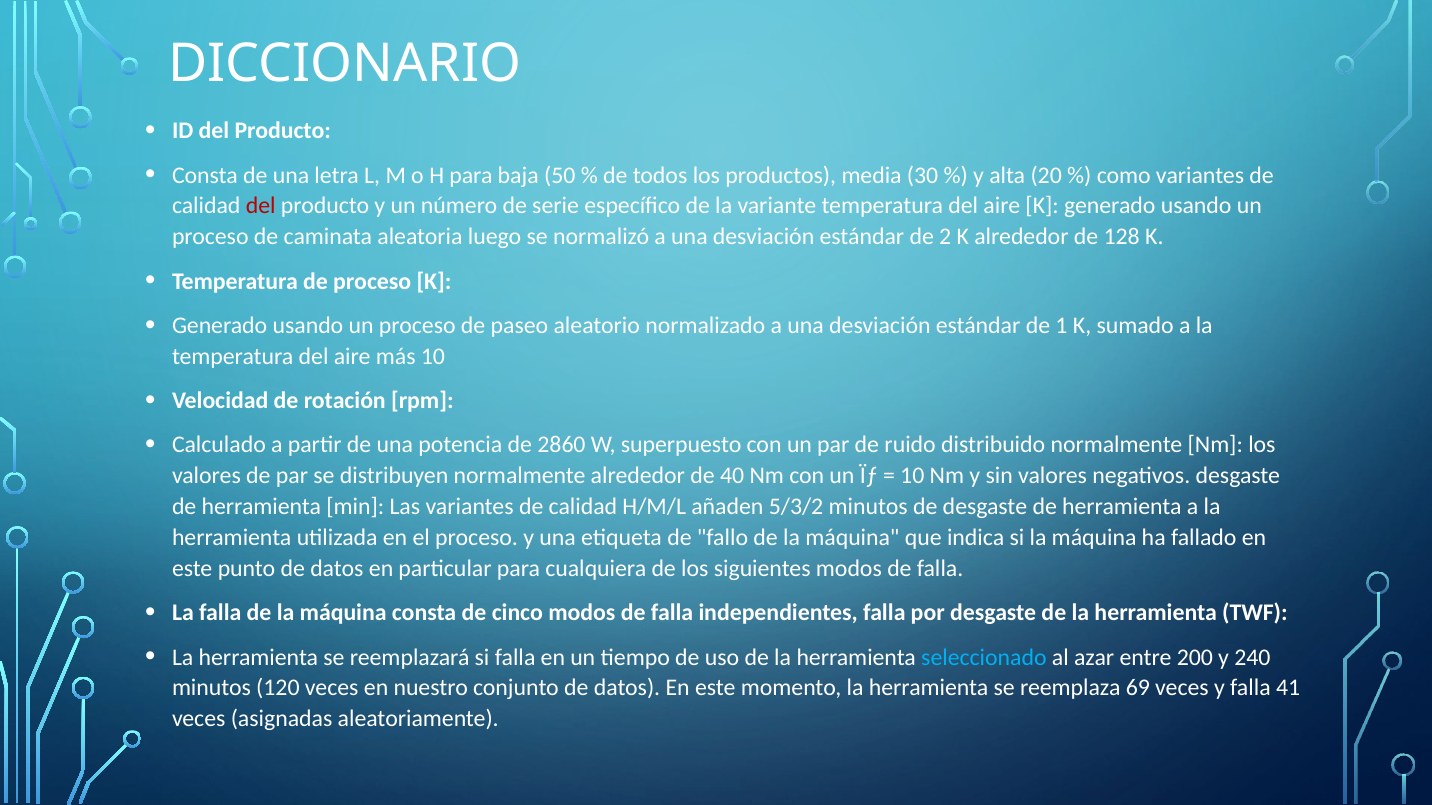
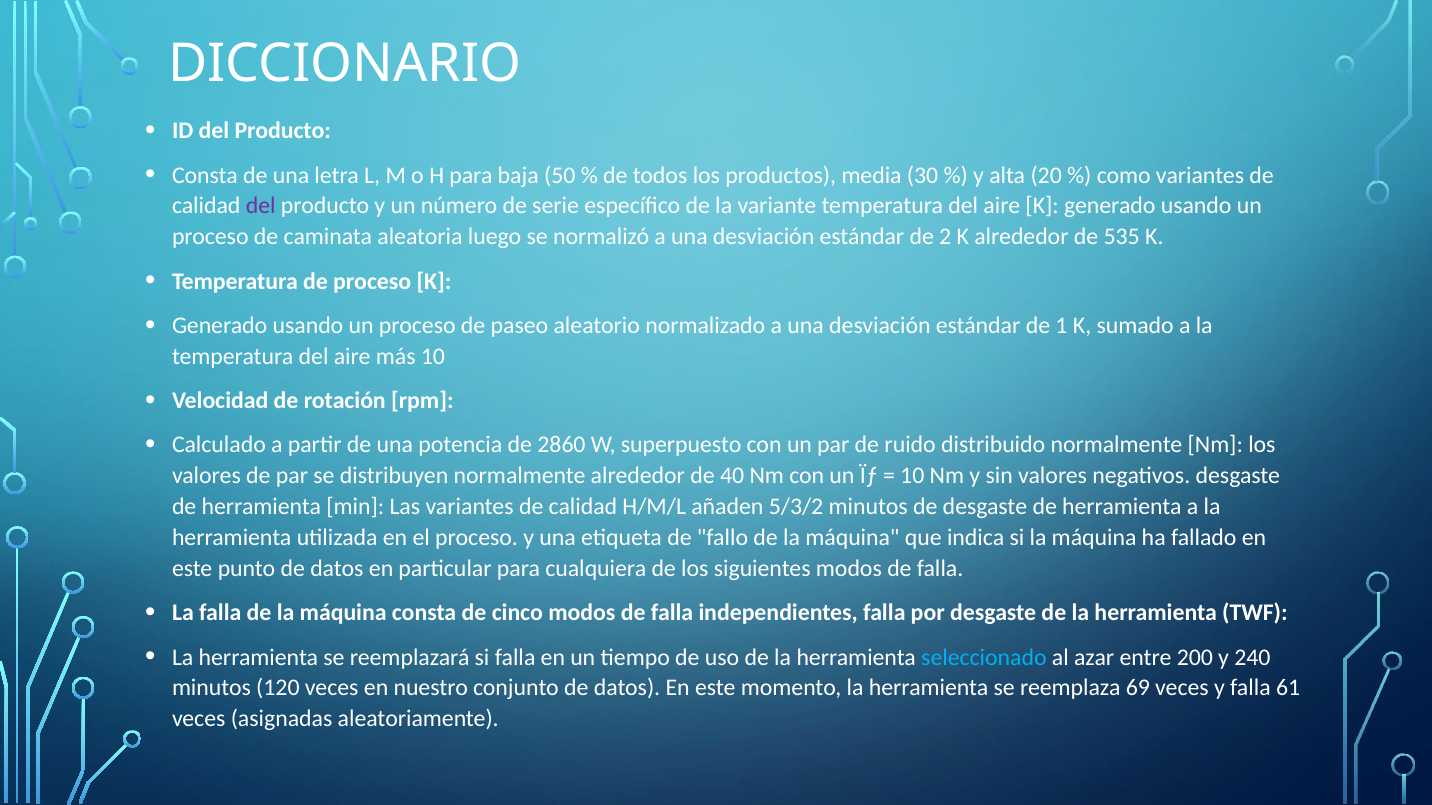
del colour: red -> purple (261, 206)
128: 128 -> 535 (1122, 237)
41: 41 -> 61 (1288, 688)
